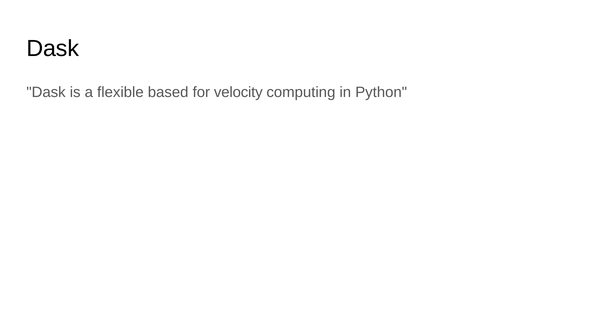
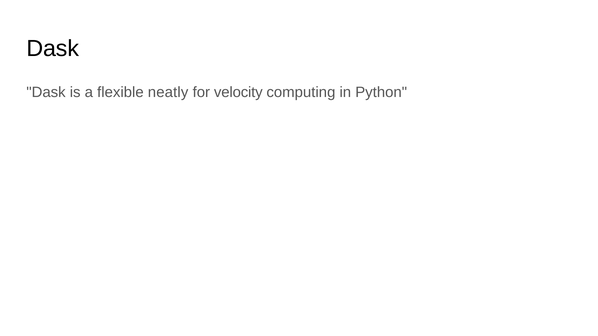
based: based -> neatly (168, 92)
